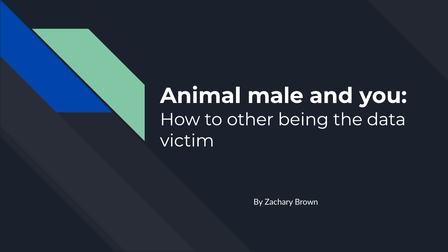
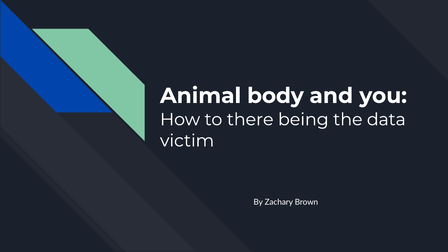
male: male -> body (275, 96)
other: other -> there (250, 120)
